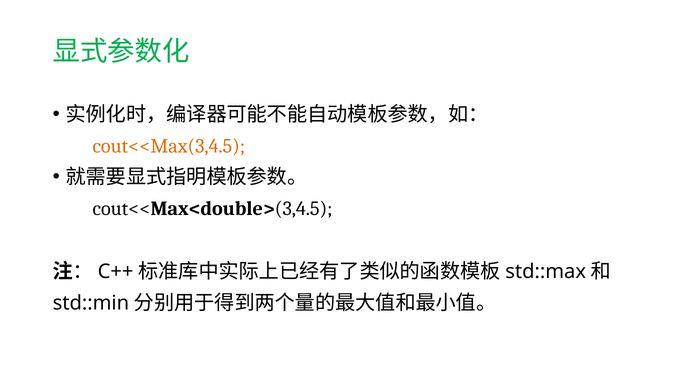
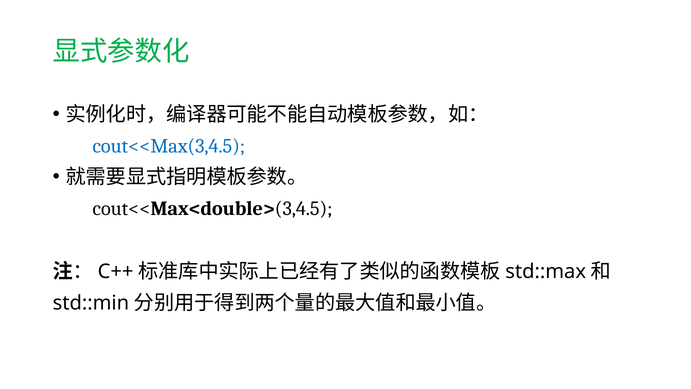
cout<<Max(3,4.5 colour: orange -> blue (169, 146)
